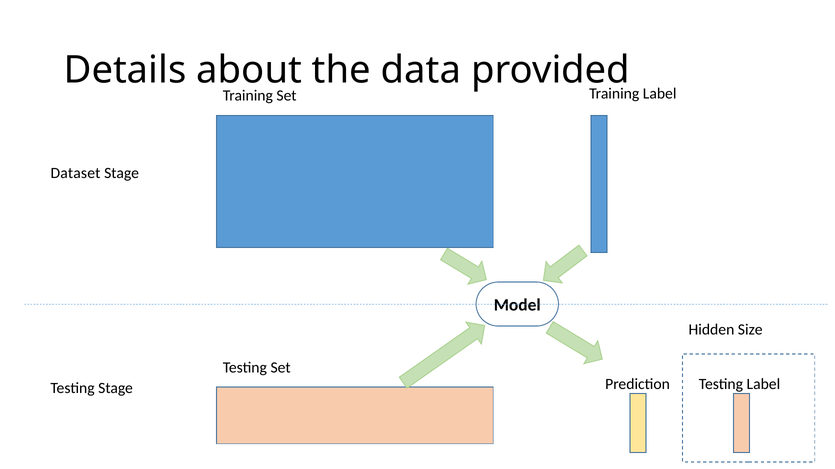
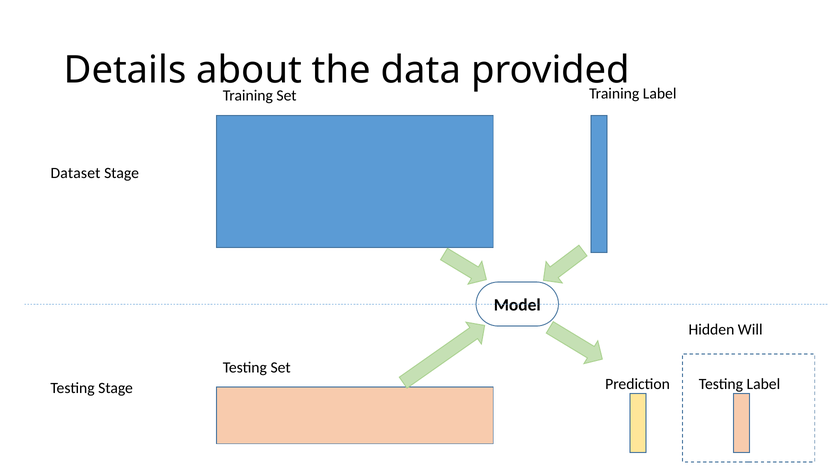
Size: Size -> Will (750, 330)
